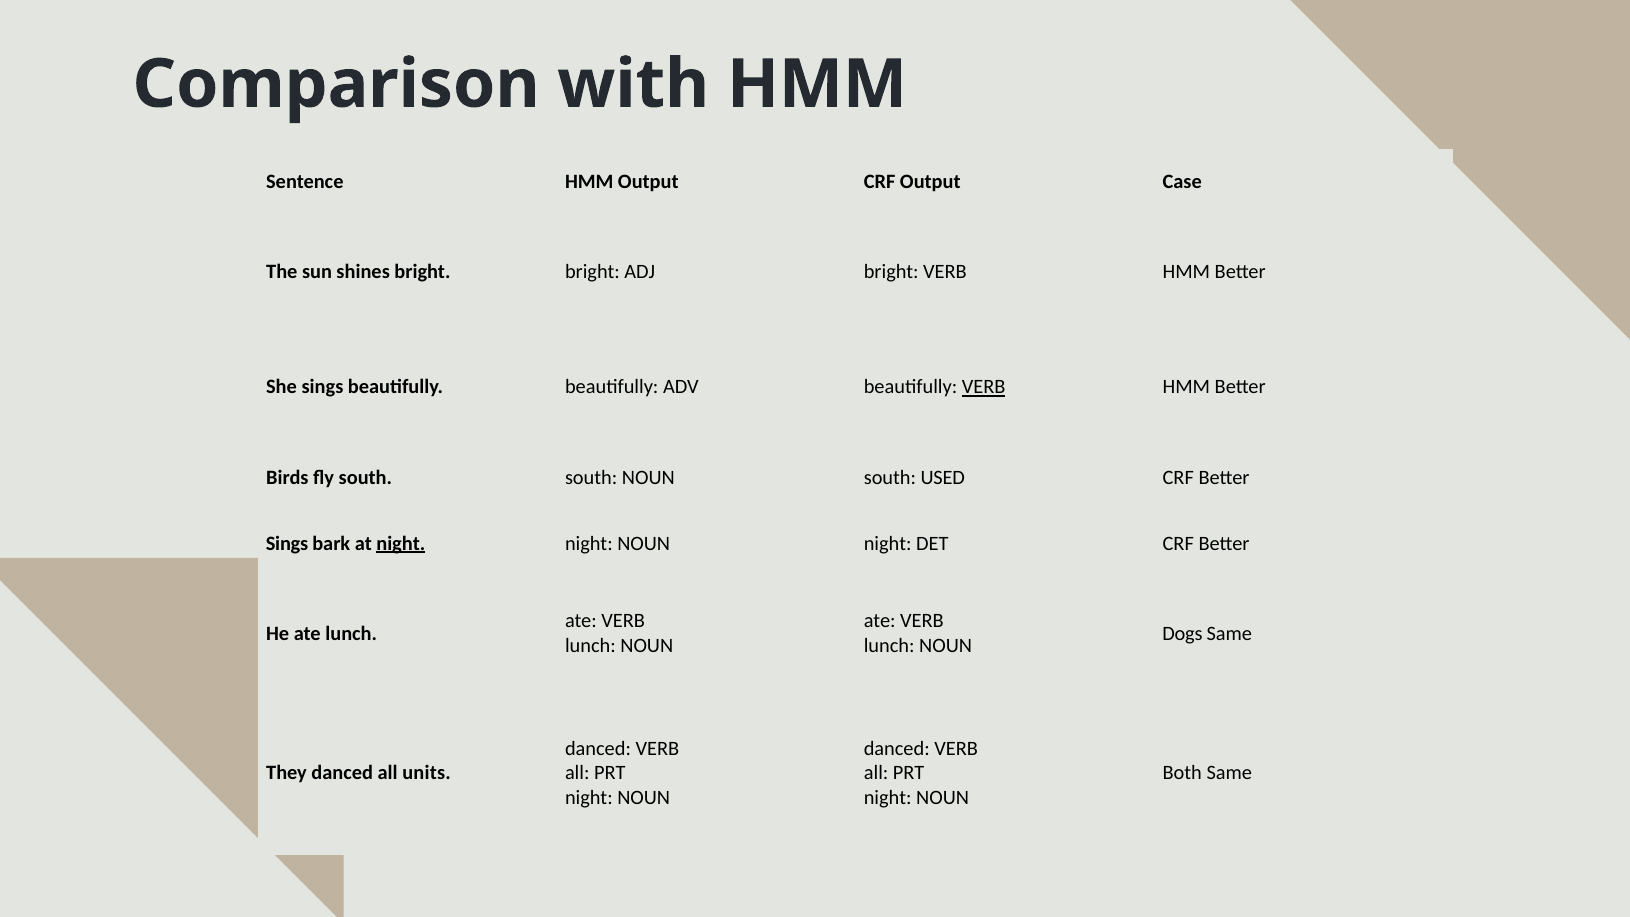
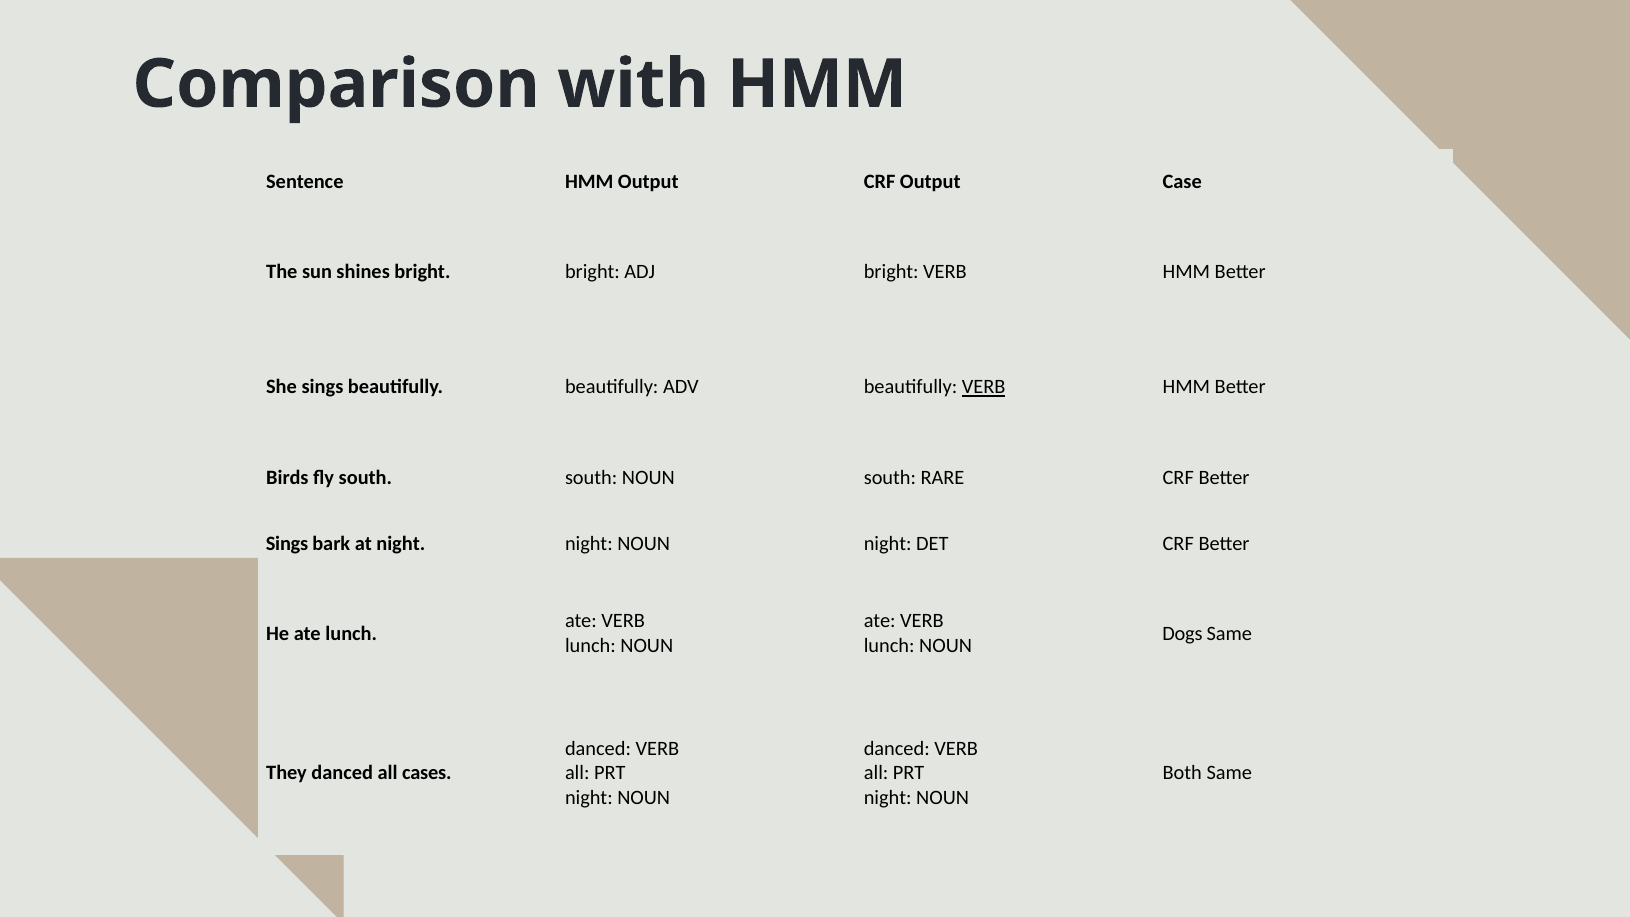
USED: USED -> RARE (943, 478)
night underline: present -> none (401, 543)
units: units -> cases (427, 773)
